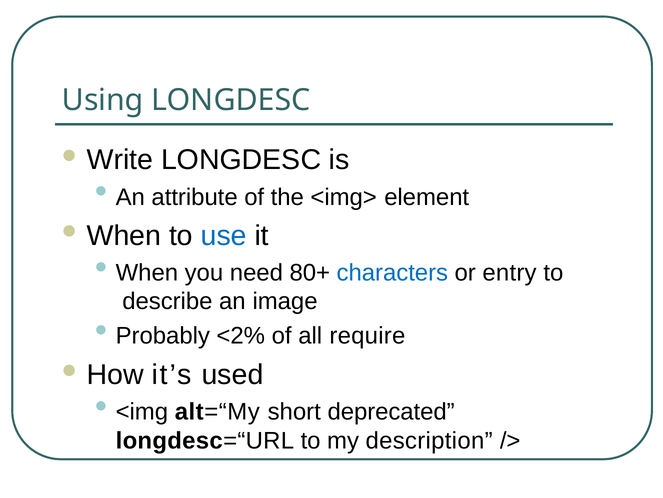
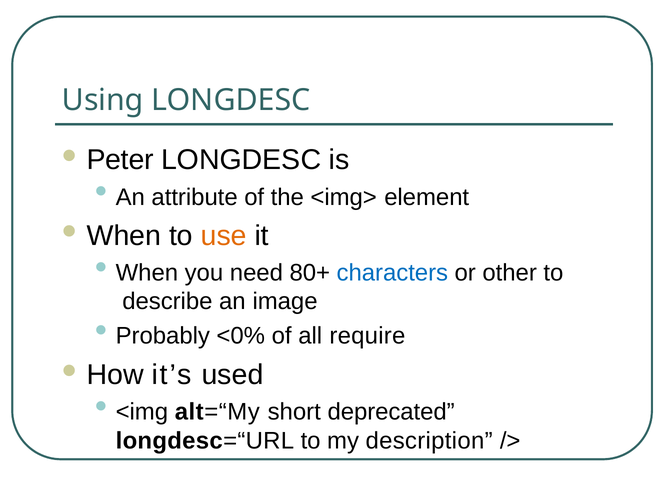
Write: Write -> Peter (120, 160)
use colour: blue -> orange (224, 235)
entry: entry -> other (510, 272)
<2%: <2% -> <0% (241, 336)
